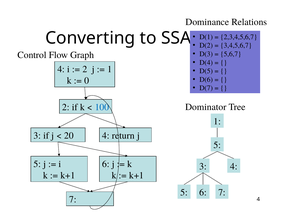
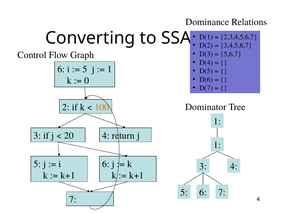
4: 4 -> 6 (61, 69)
2: 2 -> 5 (85, 69)
100 colour: blue -> orange (102, 107)
5: 5 -> 1 (217, 145)
